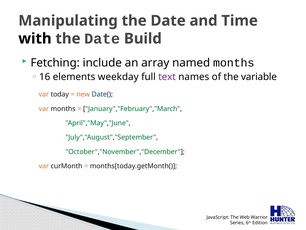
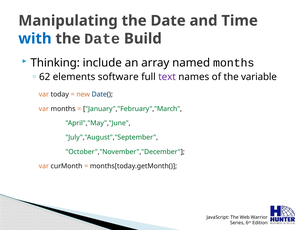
with colour: black -> blue (35, 39)
Fetching: Fetching -> Thinking (55, 63)
16: 16 -> 62 (45, 77)
weekday: weekday -> software (118, 77)
